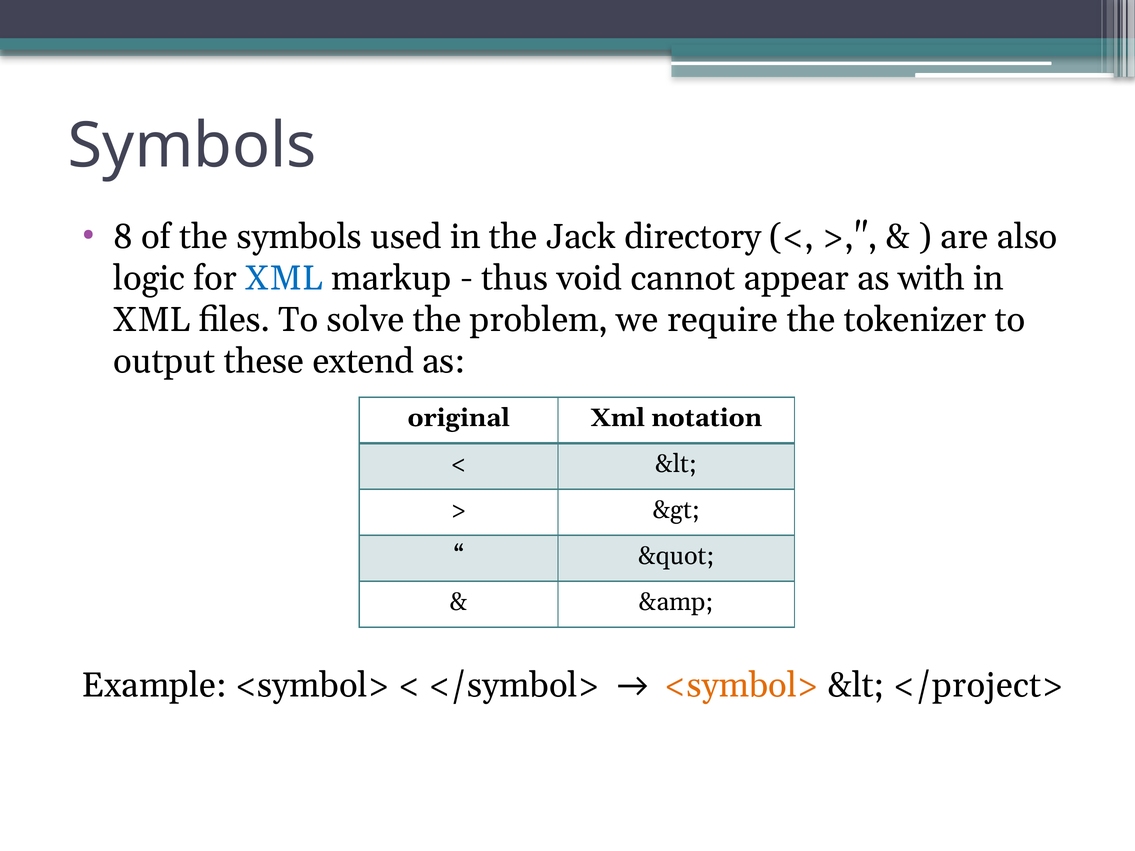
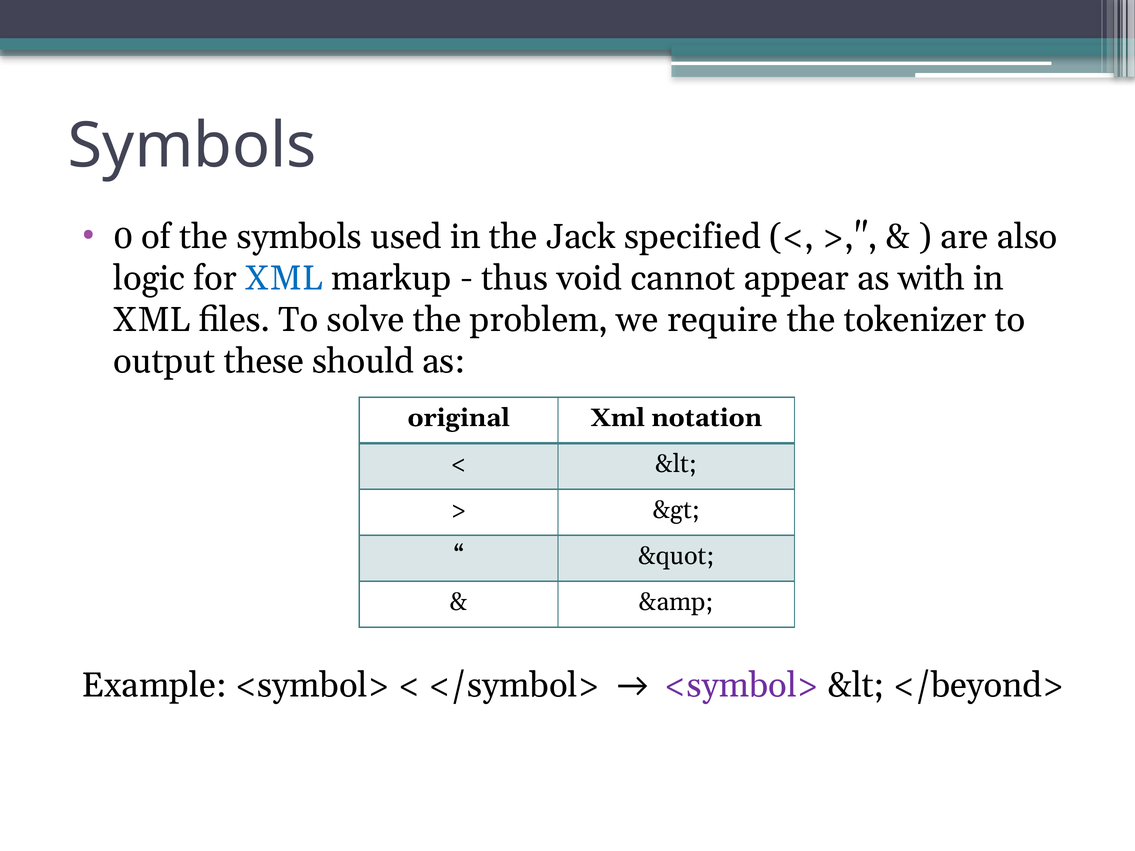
8: 8 -> 0 (123, 237)
directory: directory -> specified (693, 237)
extend: extend -> should (363, 362)
<symbol> colour: orange -> purple (742, 686)
</project>: </project> -> </beyond> (979, 686)
